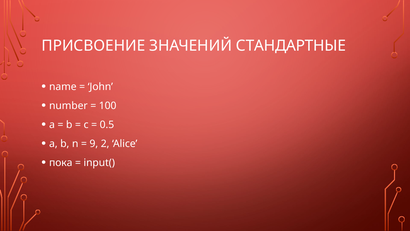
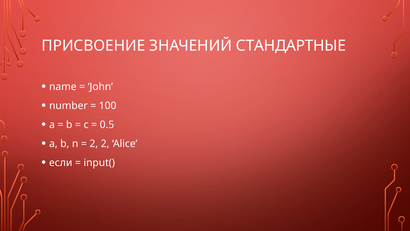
9: 9 -> 2 (94, 144)
пока: пока -> если (61, 163)
